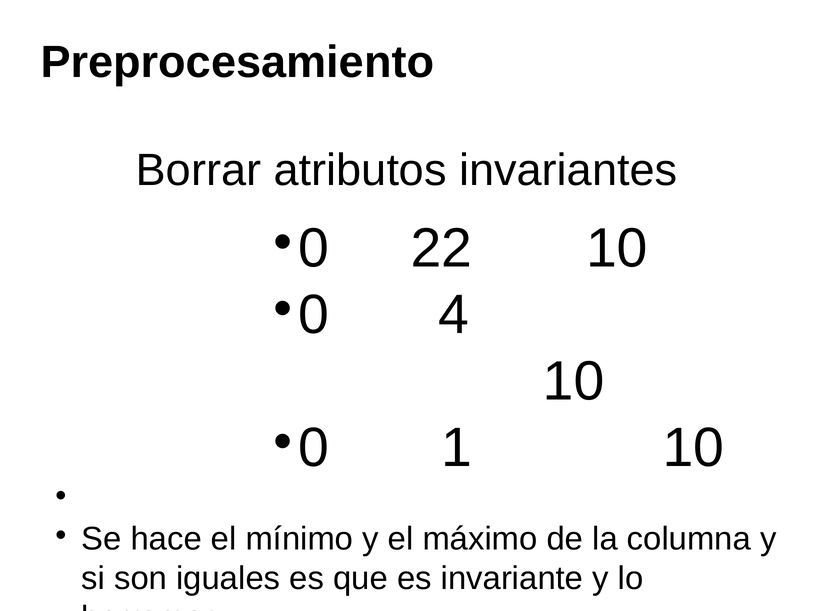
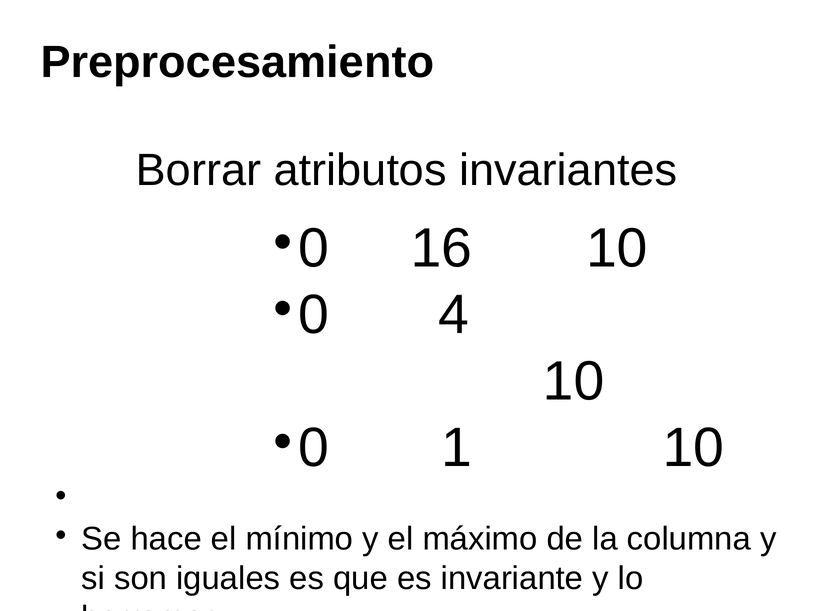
22: 22 -> 16 (441, 248)
